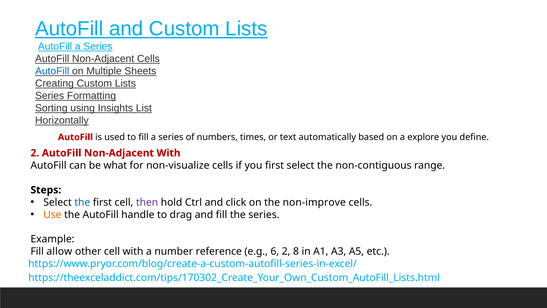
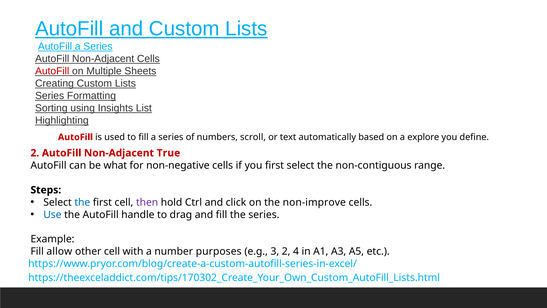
AutoFill colour: blue -> red (52, 71)
Horizontally: Horizontally -> Highlighting (62, 120)
times: times -> scroll (253, 137)
Non-Adjacent With: With -> True (168, 153)
non-visualize: non-visualize -> non-negative (178, 165)
Use colour: orange -> blue (52, 214)
reference: reference -> purposes (219, 251)
6: 6 -> 3 (275, 251)
8: 8 -> 4 (296, 251)
